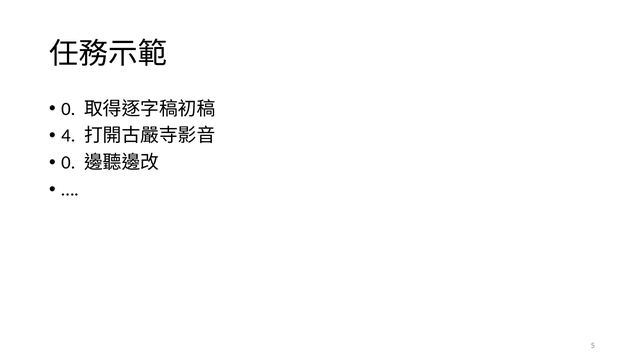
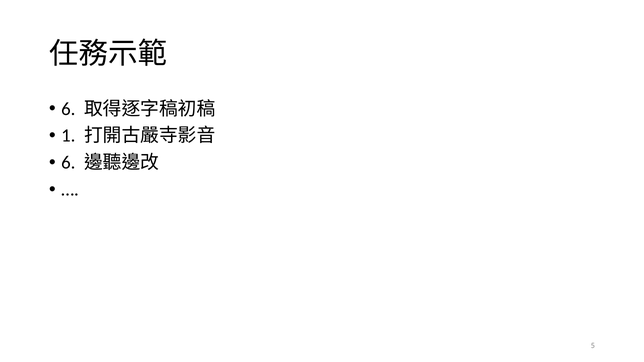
0: 0 -> 6 (68, 109)
4: 4 -> 1 (68, 136)
0: 0 -> 6 (68, 163)
